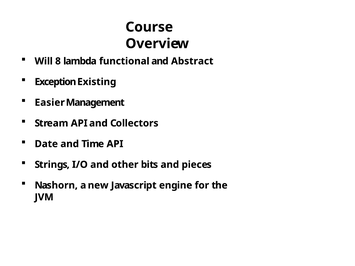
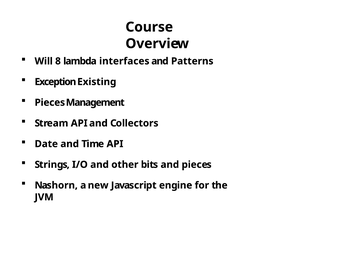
functional: functional -> interfaces (124, 61)
Abstract: Abstract -> Patterns (192, 61)
Easier: Easier -> Pieces (50, 103)
